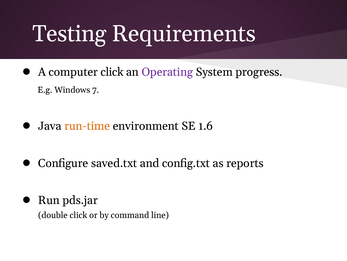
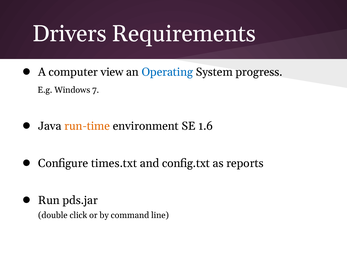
Testing: Testing -> Drivers (69, 34)
computer click: click -> view (112, 72)
Operating colour: purple -> blue (167, 72)
saved.txt: saved.txt -> times.txt (114, 163)
